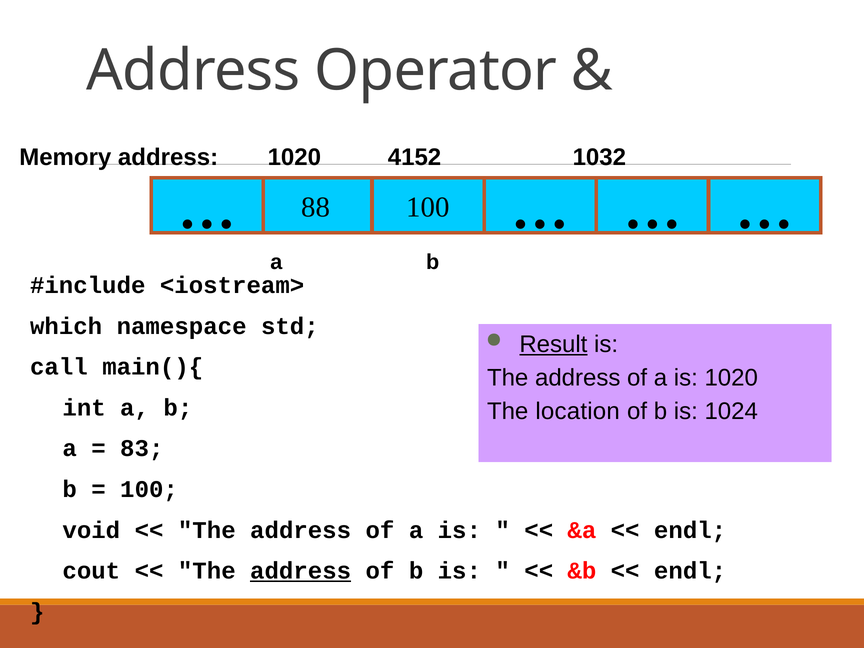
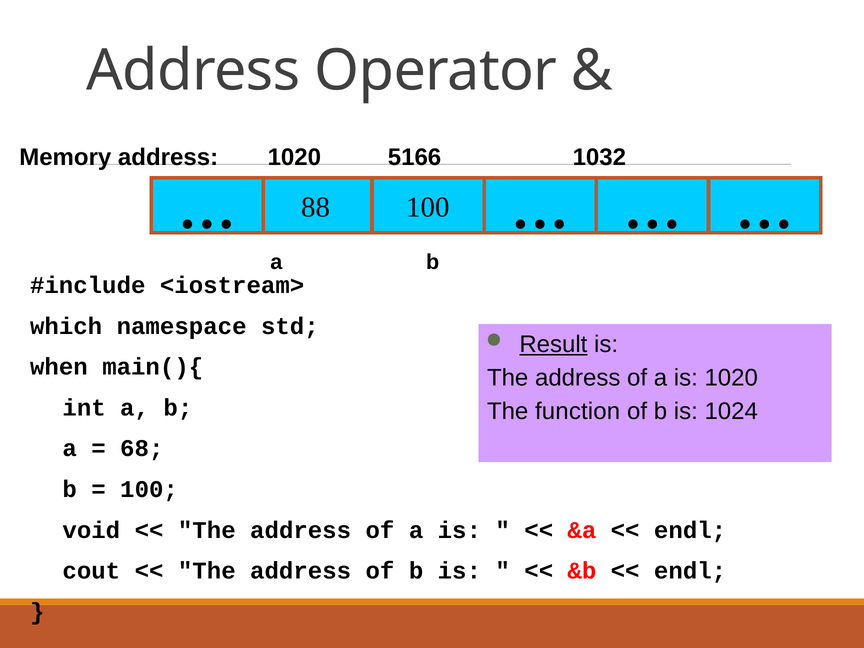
4152: 4152 -> 5166 (415, 157)
call: call -> when (59, 367)
location: location -> function (578, 412)
83: 83 -> 68 (142, 449)
address underline: present -> none (301, 571)
